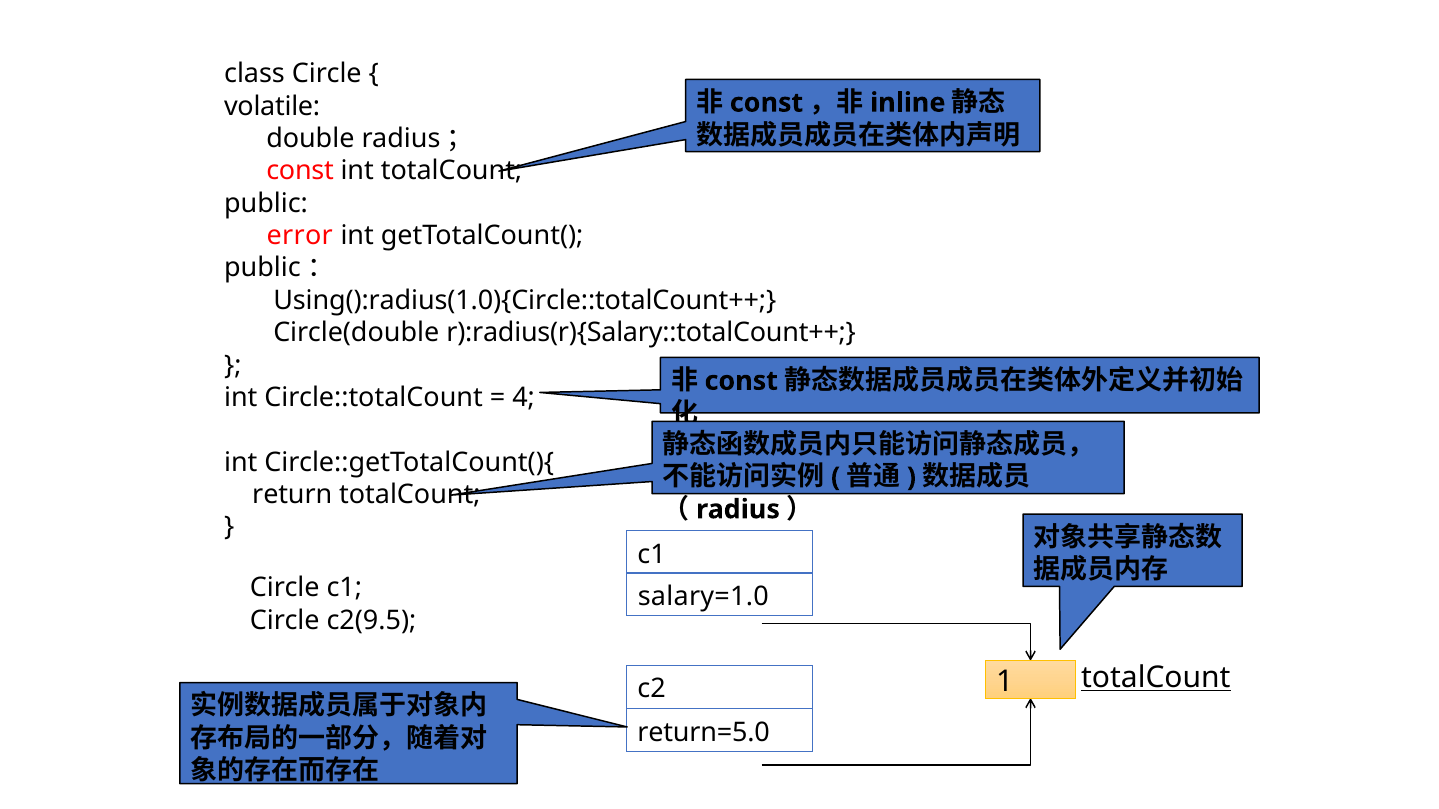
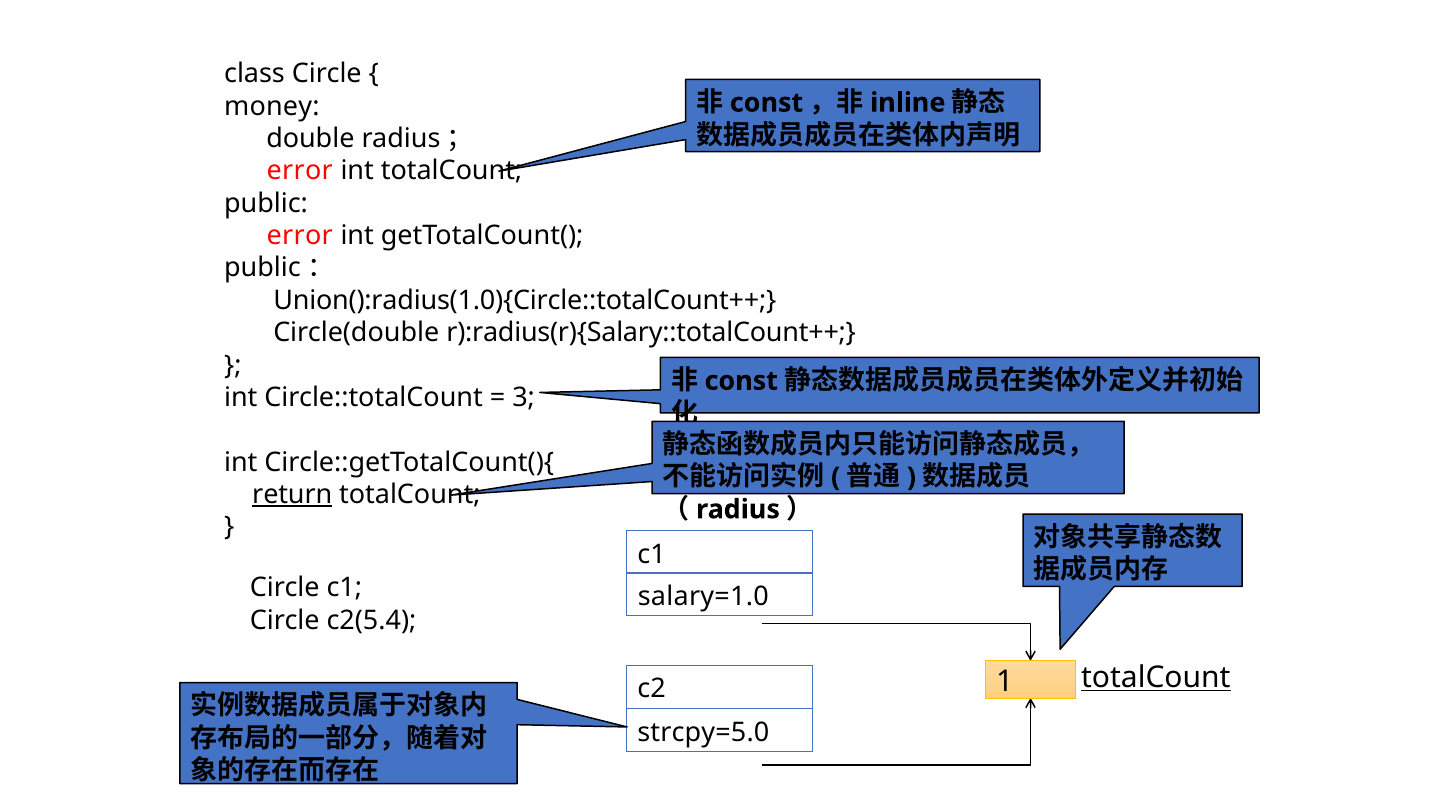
volatile: volatile -> money (272, 106)
const: const -> error (300, 171)
Using():radius(1.0){Circle::totalCount++: Using():radius(1.0){Circle::totalCount++ -> Union():radius(1.0){Circle::totalCount++ (525, 301)
4: 4 -> 3 (524, 398)
return underline: none -> present (292, 495)
c2(9.5: c2(9.5 -> c2(5.4 (371, 621)
return=5.0: return=5.0 -> strcpy=5.0 (703, 733)
